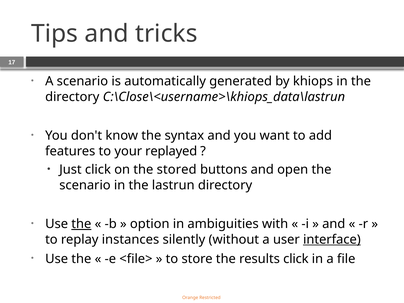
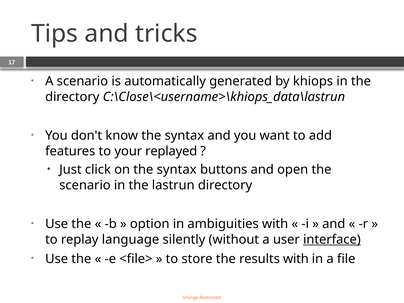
on the stored: stored -> syntax (177, 170)
the underline: present -> none (81, 224)
instances: instances -> language (131, 239)
results click: click -> with (296, 259)
